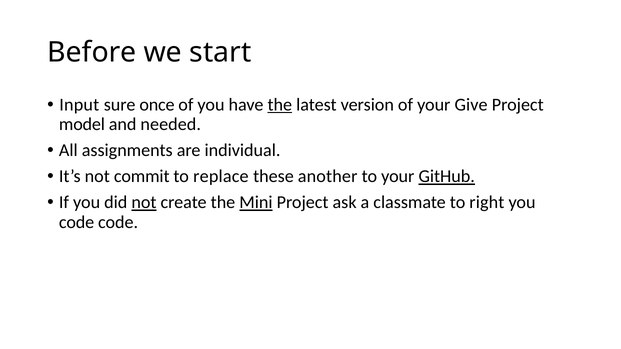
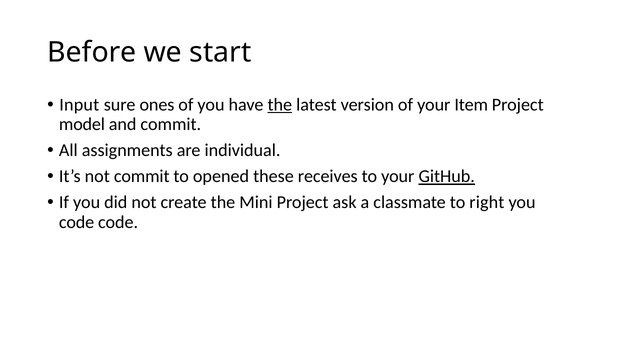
once: once -> ones (157, 105)
Give: Give -> Item (471, 105)
and needed: needed -> commit (171, 125)
replace: replace -> opened (221, 177)
another: another -> receives (328, 177)
not underline: present -> none (144, 203)
Mini underline: present -> none (256, 203)
